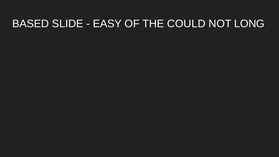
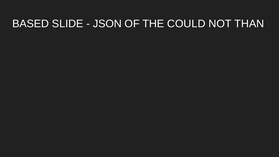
EASY: EASY -> JSON (107, 24)
LONG: LONG -> THAN (249, 24)
